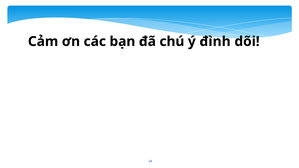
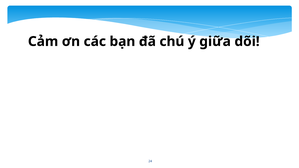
đình: đình -> giữa (215, 41)
